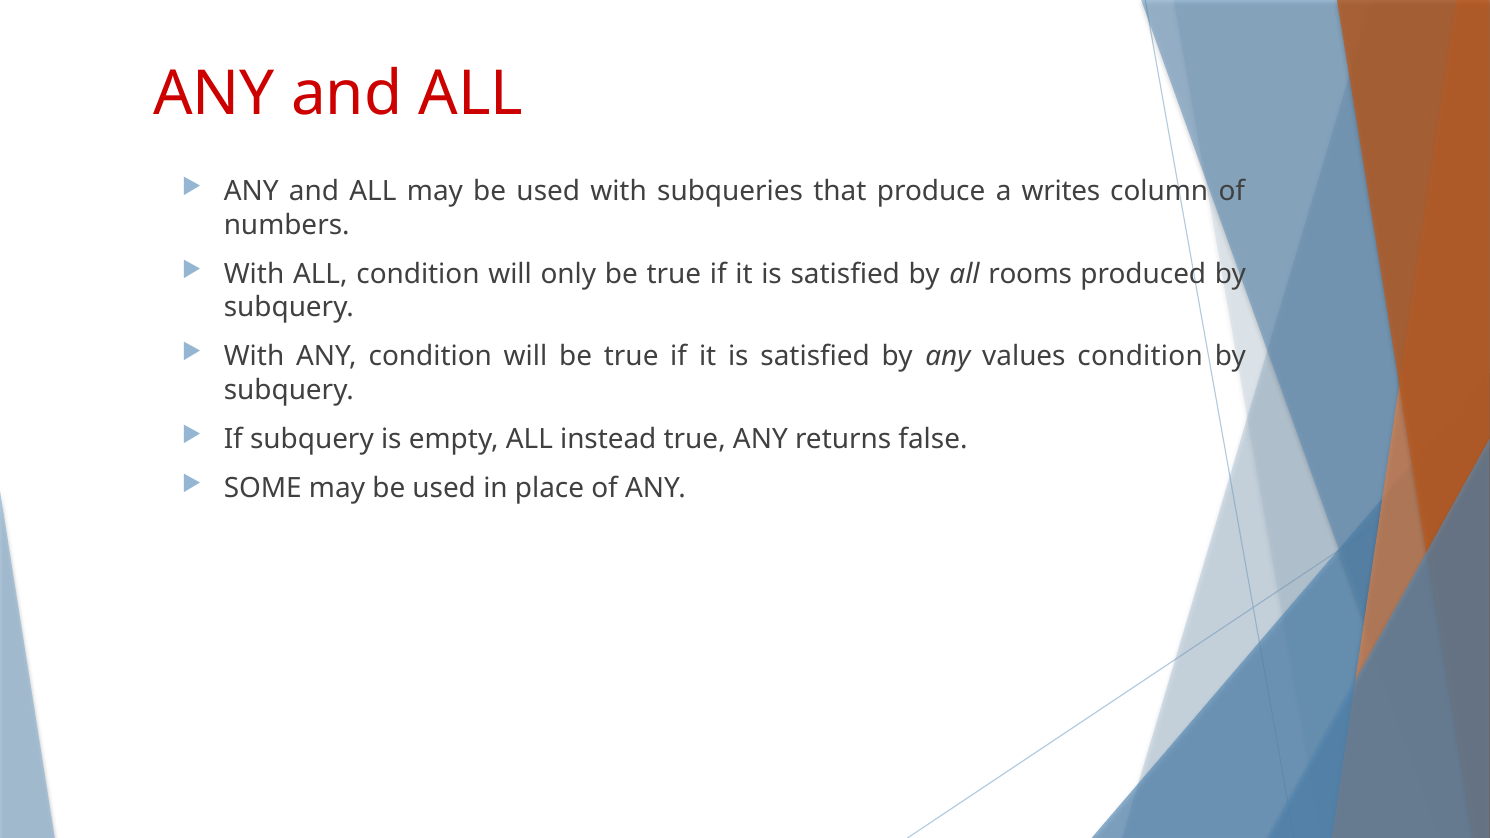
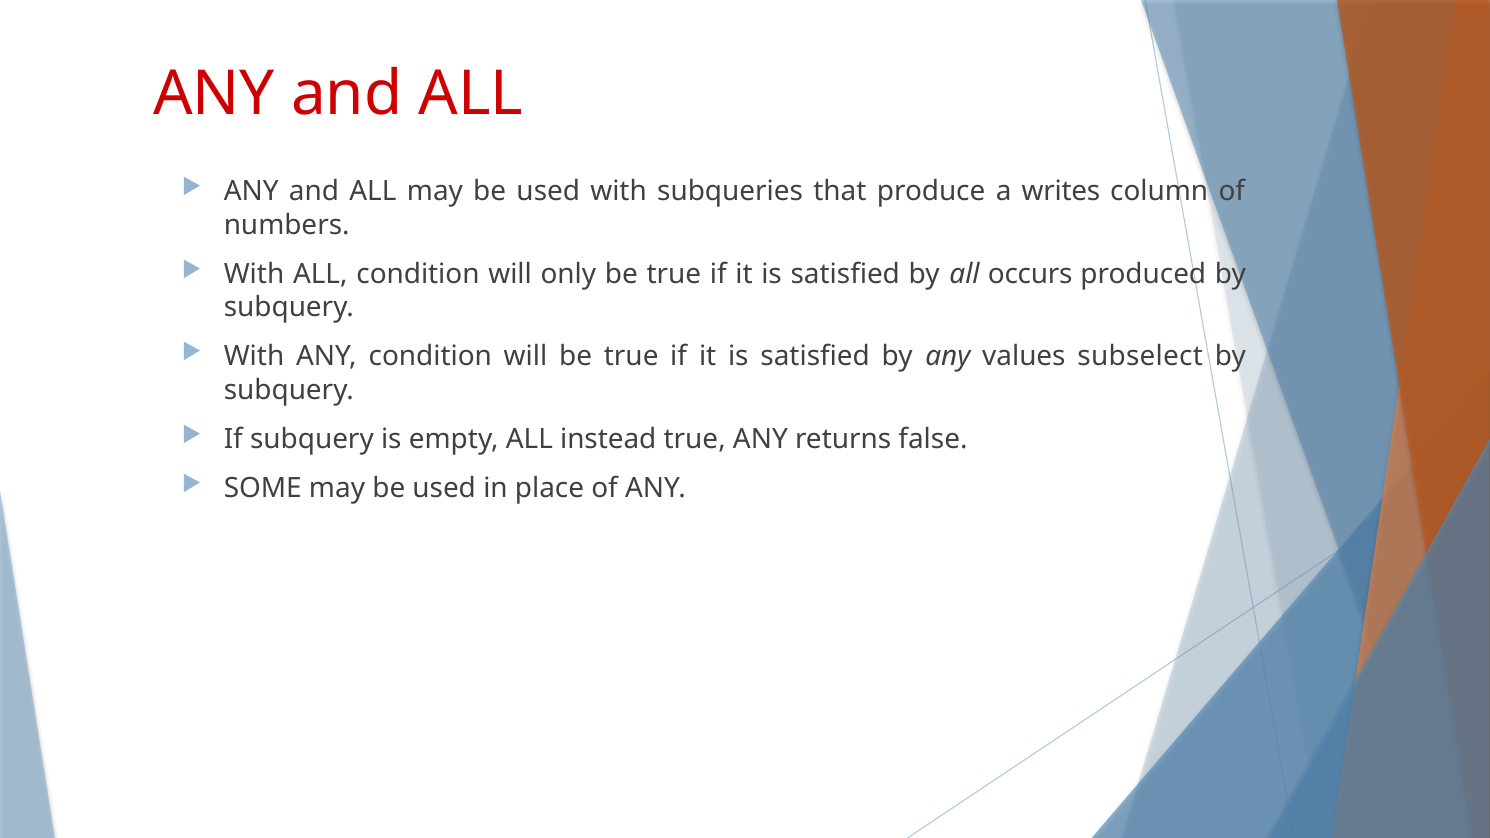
rooms: rooms -> occurs (1030, 274)
values condition: condition -> subselect (1140, 357)
